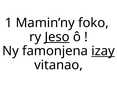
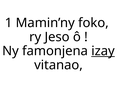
Jeso underline: present -> none (57, 37)
